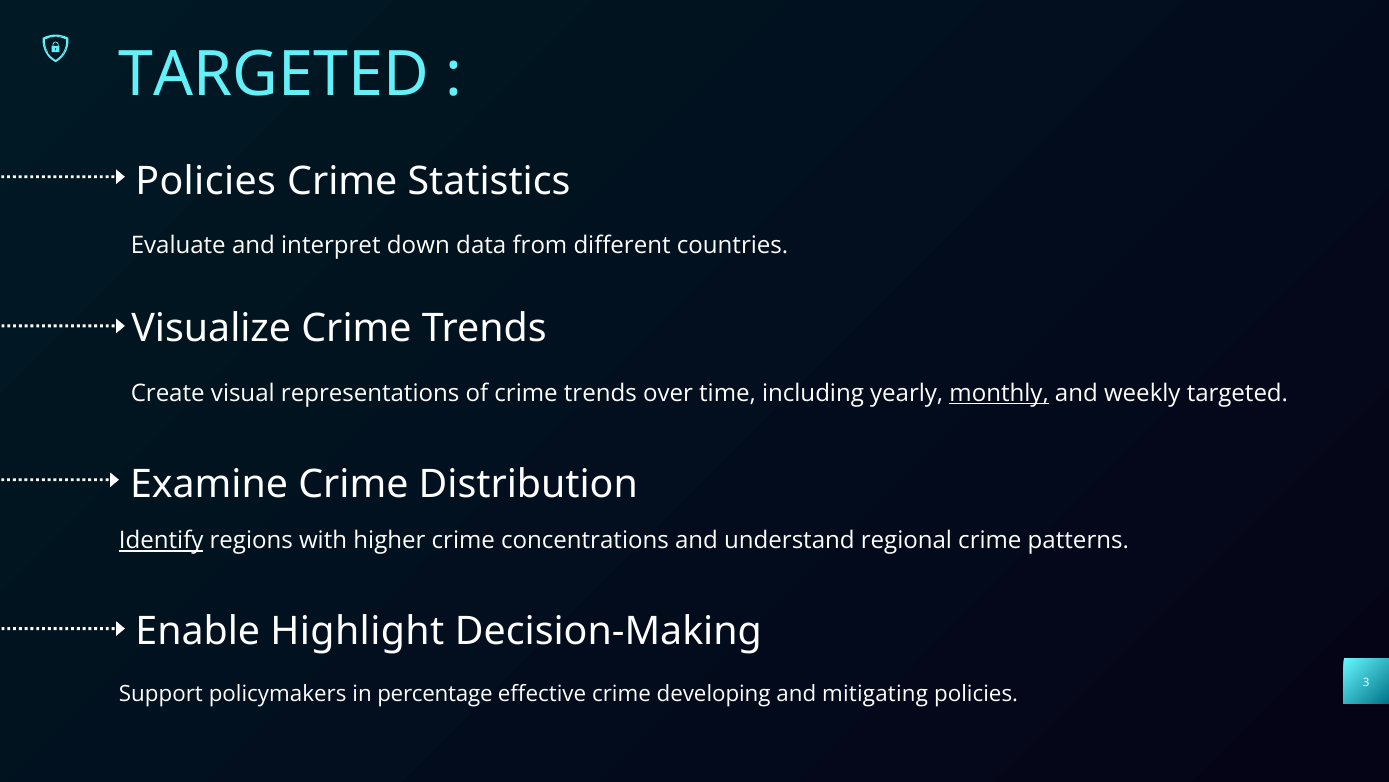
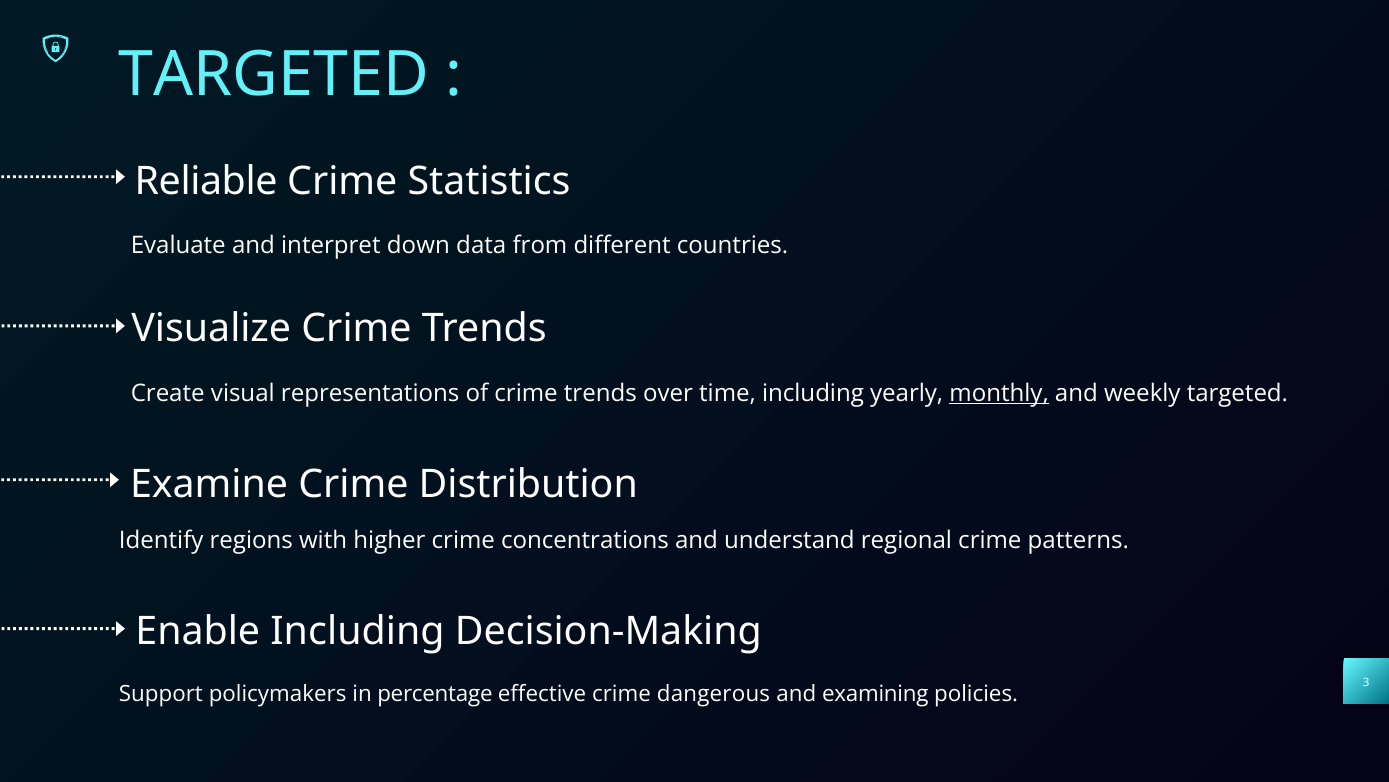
Policies: Policies -> Reliable (206, 181)
Identify underline: present -> none (161, 540)
Enable Highlight: Highlight -> Including (358, 631)
developing: developing -> dangerous (714, 694)
mitigating: mitigating -> examining (875, 694)
